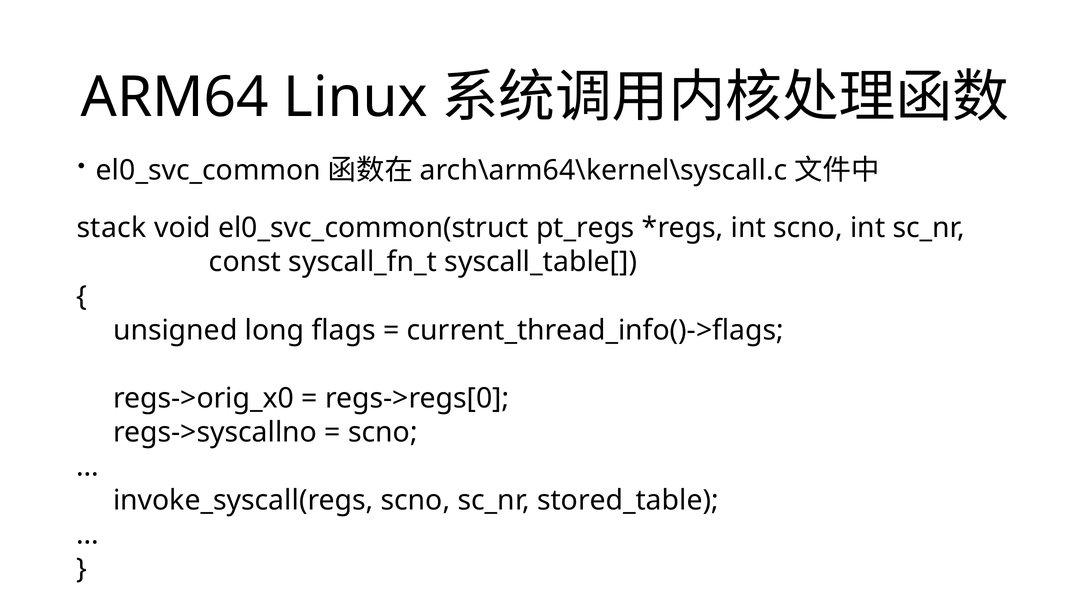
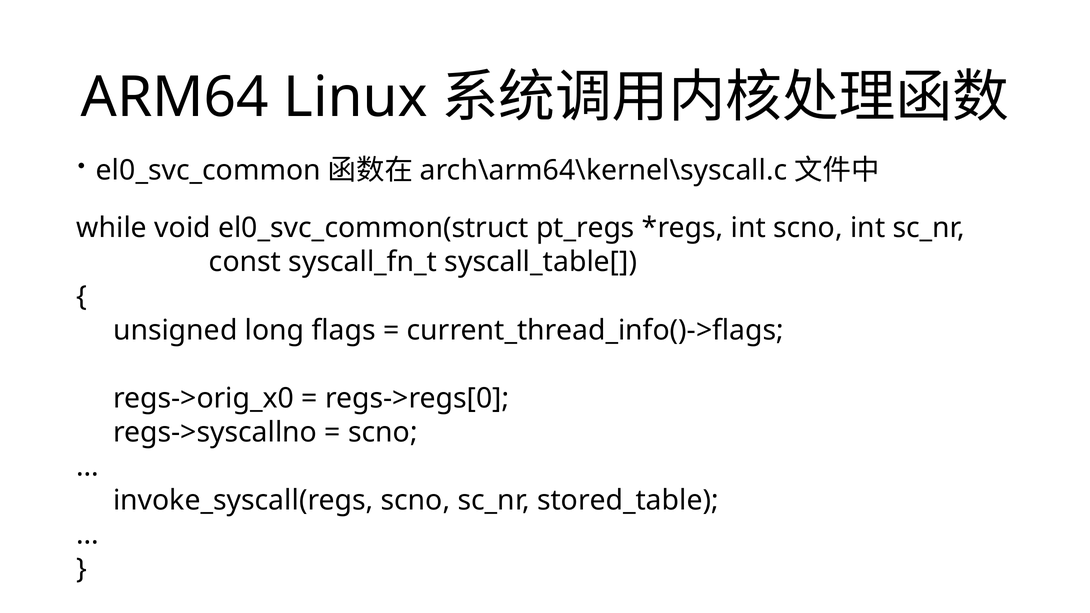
stack: stack -> while (112, 228)
